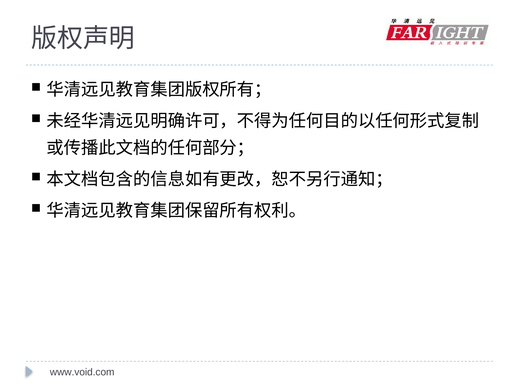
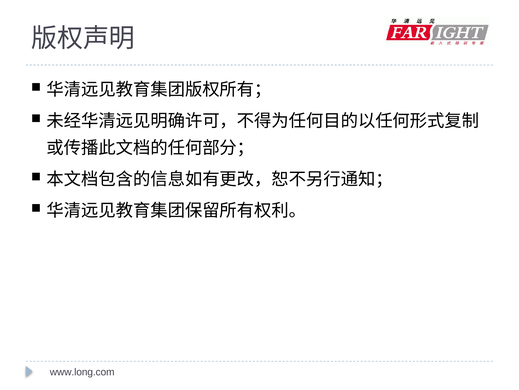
www.void.com: www.void.com -> www.long.com (82, 372)
